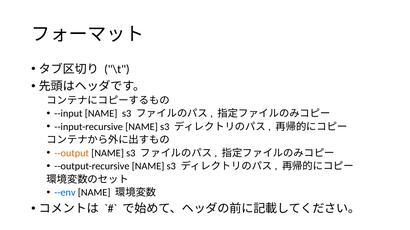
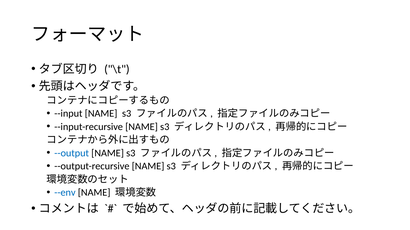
--output colour: orange -> blue (72, 153)
